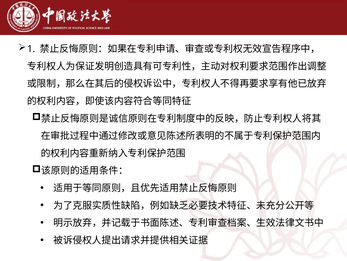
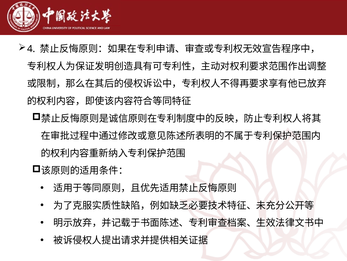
1: 1 -> 4 (31, 49)
